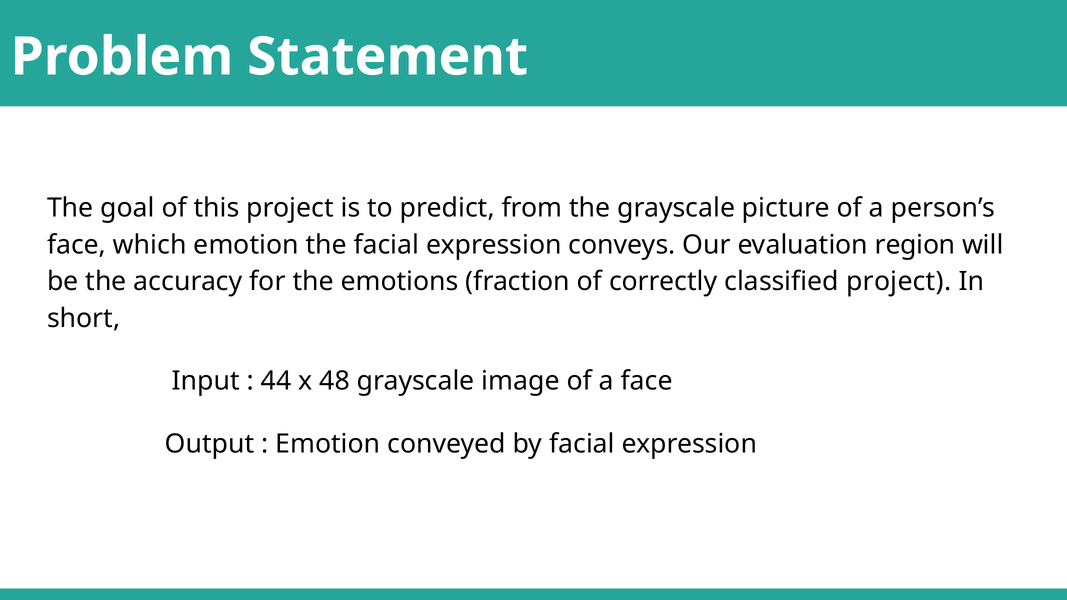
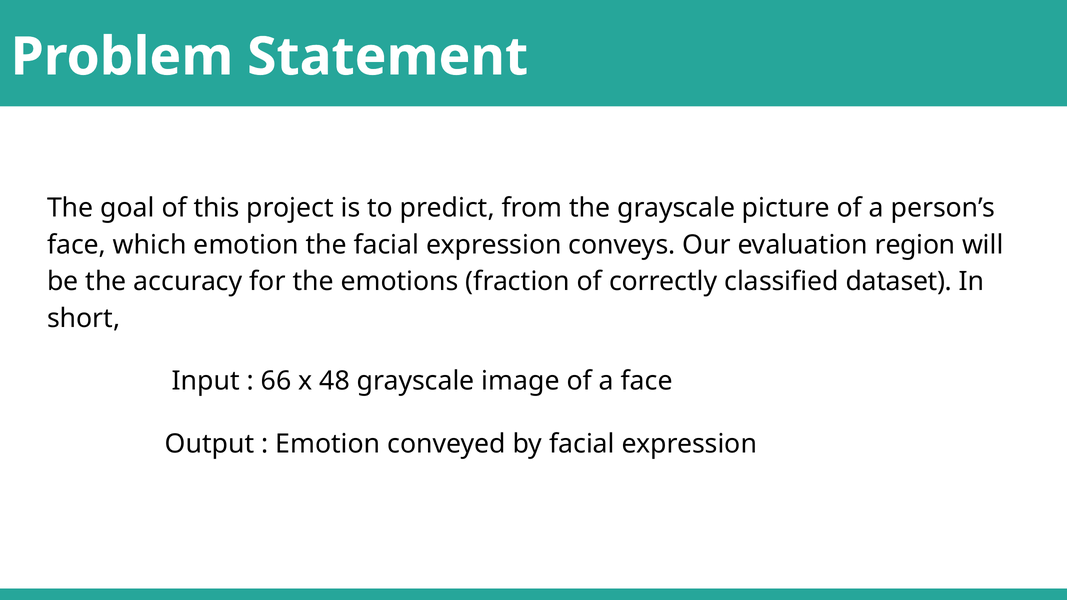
classified project: project -> dataset (899, 282)
44: 44 -> 66 (276, 381)
